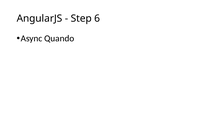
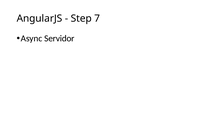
6: 6 -> 7 (97, 18)
Quando: Quando -> Servidor (59, 38)
